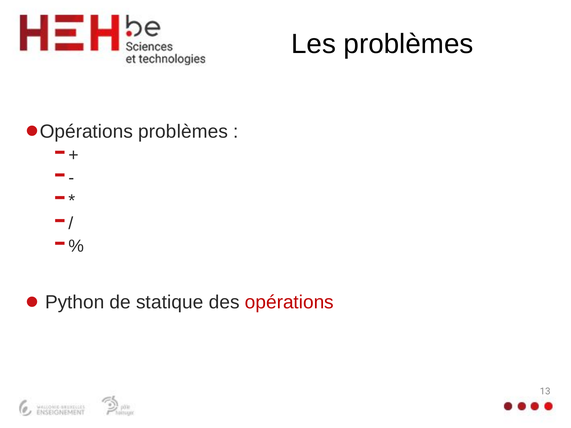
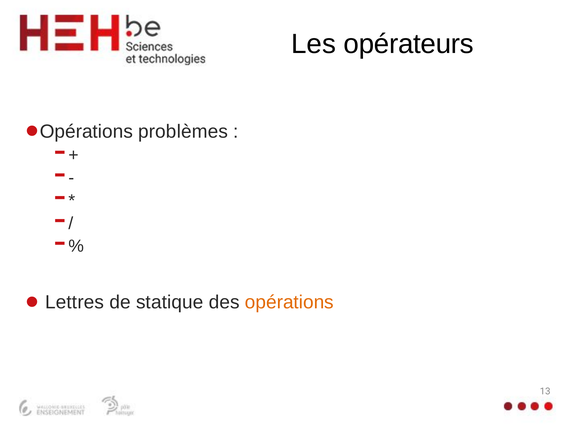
Les problèmes: problèmes -> opérateurs (409, 44)
Python: Python -> Lettres (75, 302)
opérations colour: red -> orange (289, 302)
